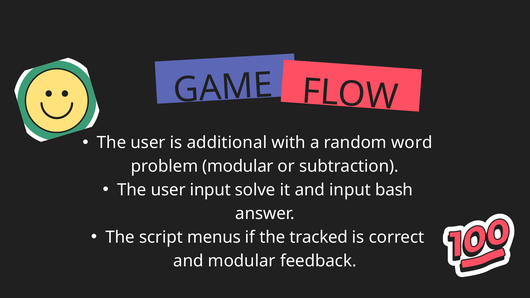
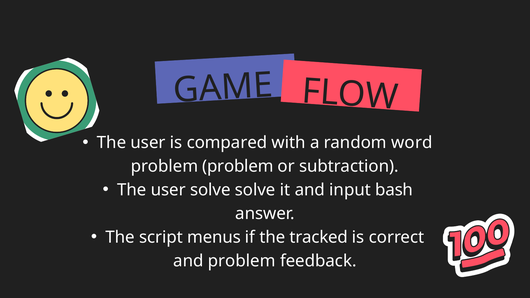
additional: additional -> compared (227, 143)
problem modular: modular -> problem (238, 166)
user input: input -> solve (210, 190)
and modular: modular -> problem (242, 261)
